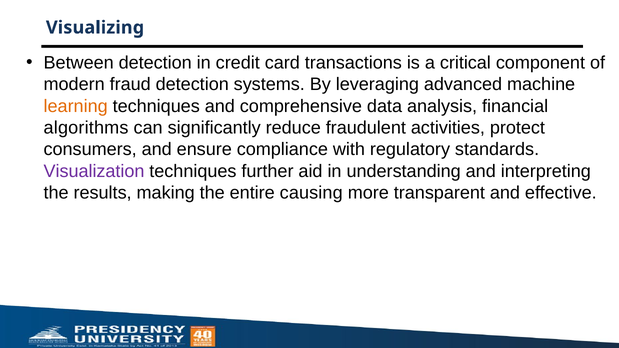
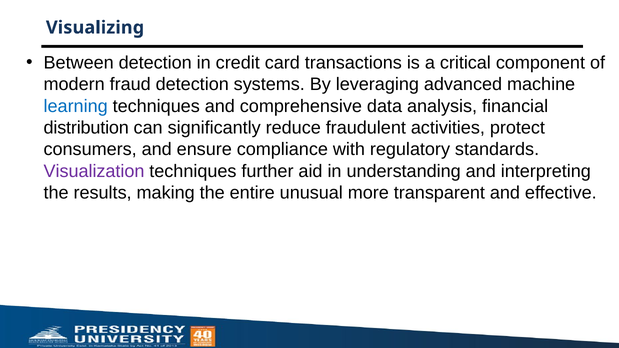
learning colour: orange -> blue (76, 106)
algorithms: algorithms -> distribution (86, 128)
causing: causing -> unusual (311, 193)
